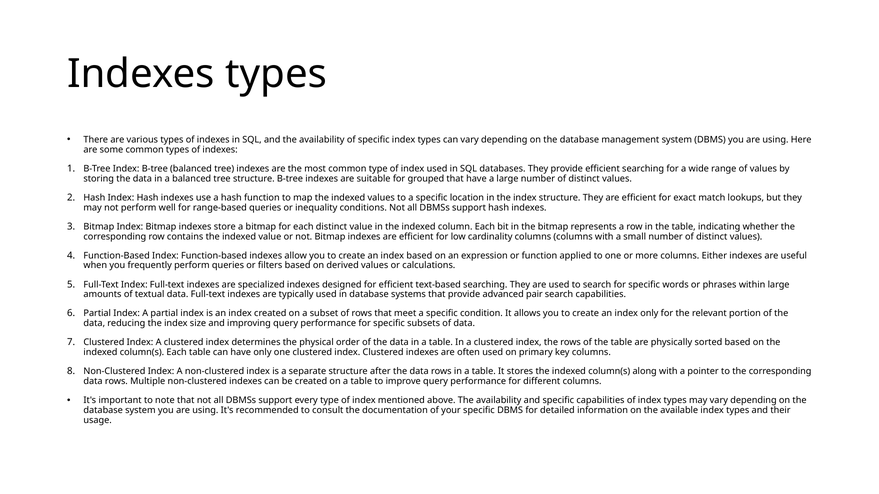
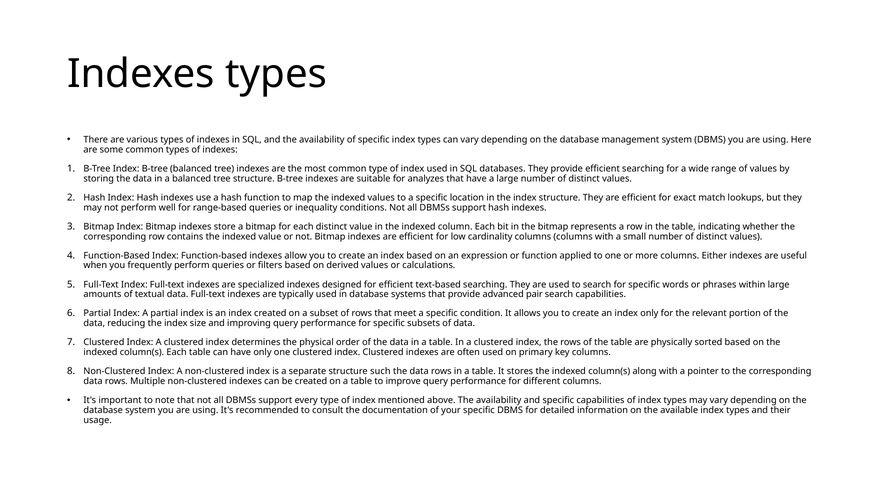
grouped: grouped -> analyzes (426, 179)
after: after -> such (380, 372)
